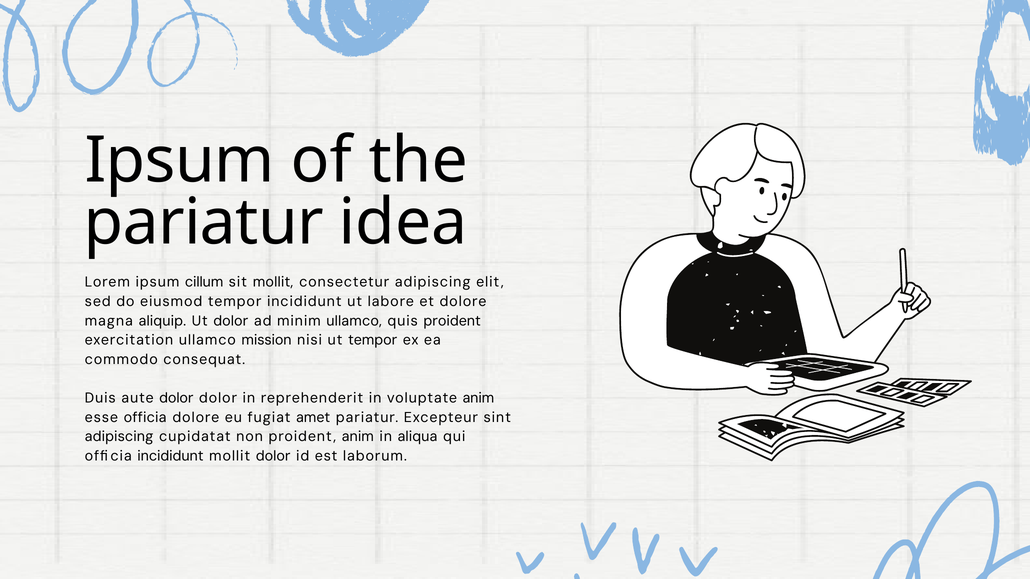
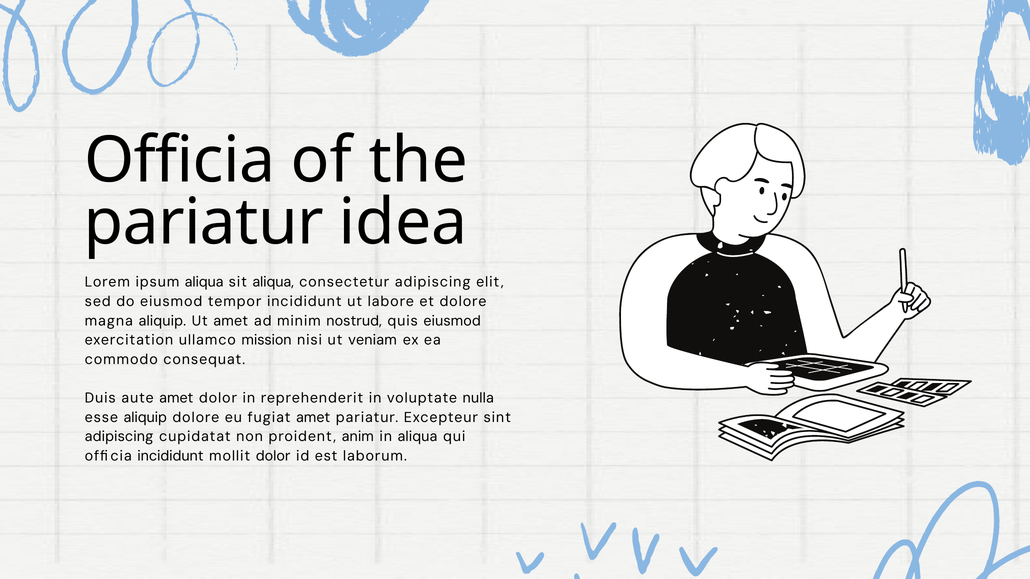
Ipsum: Ipsum -> Officia (180, 160)
ipsum cillum: cillum -> aliqua (204, 282)
sit mollit: mollit -> aliqua (273, 282)
Ut dolor: dolor -> amet (231, 321)
minim ullamco: ullamco -> nostrud (354, 321)
quis proident: proident -> eiusmod (452, 321)
ut tempor: tempor -> veniam (373, 340)
aute dolor: dolor -> amet (176, 398)
voluptate anim: anim -> nulla (478, 398)
esse officia: officia -> aliquip (145, 418)
